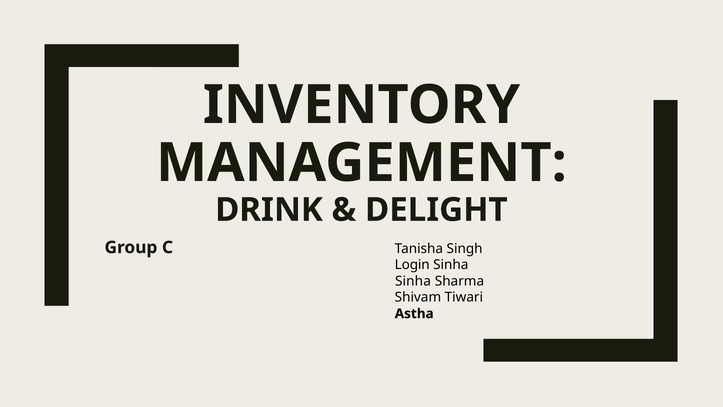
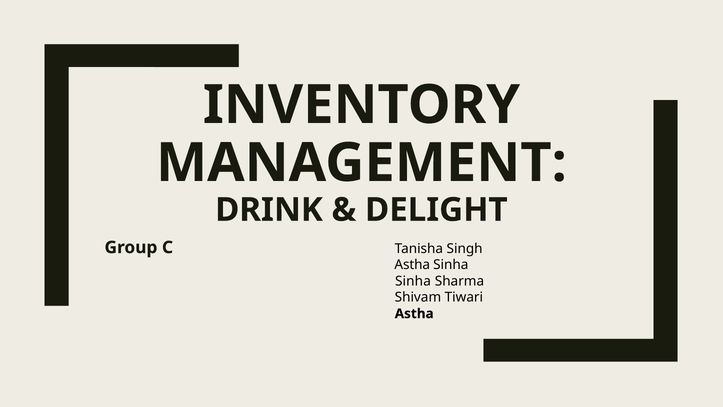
Login: Login -> Astha (412, 265)
